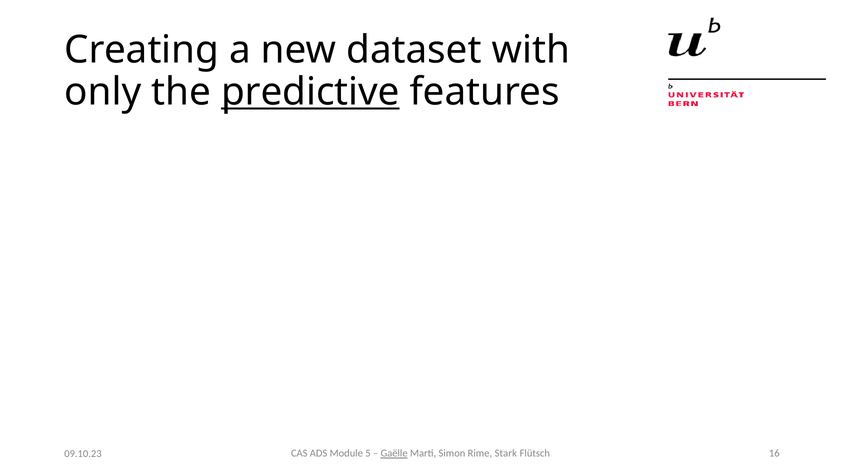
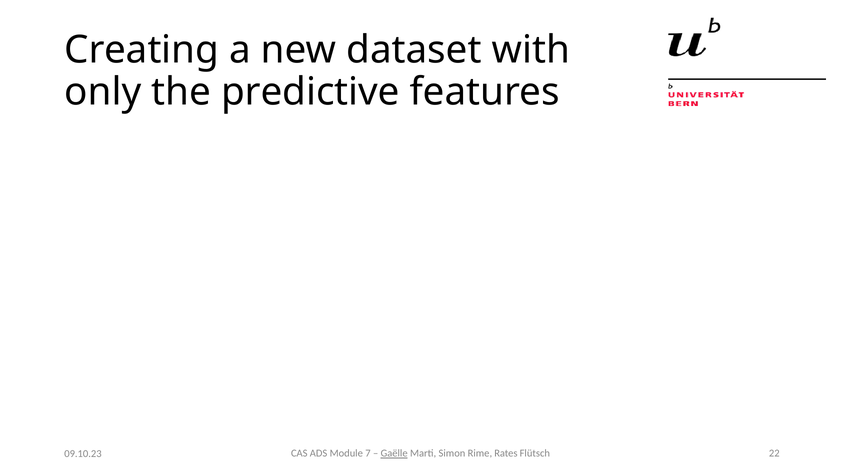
predictive underline: present -> none (310, 92)
5: 5 -> 7 (368, 453)
Stark: Stark -> Rates (506, 453)
16: 16 -> 22 (774, 453)
